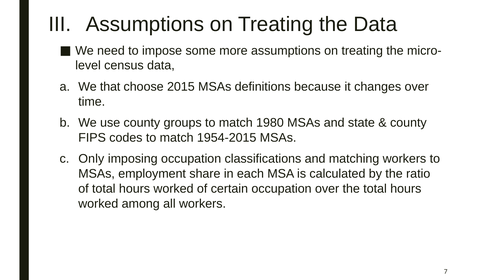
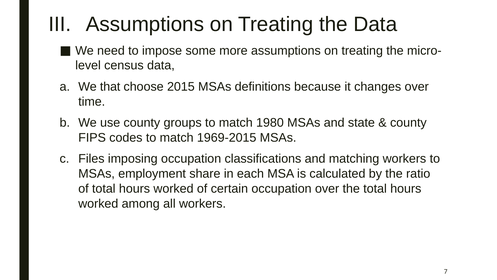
1954-2015: 1954-2015 -> 1969-2015 (227, 137)
Only: Only -> Files (91, 159)
